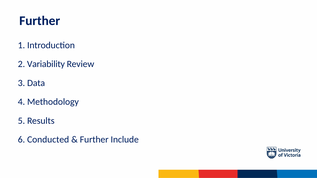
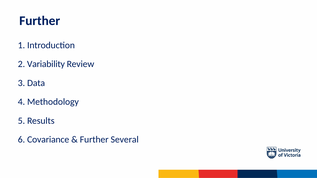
Conducted: Conducted -> Covariance (48, 140)
Include: Include -> Several (125, 140)
